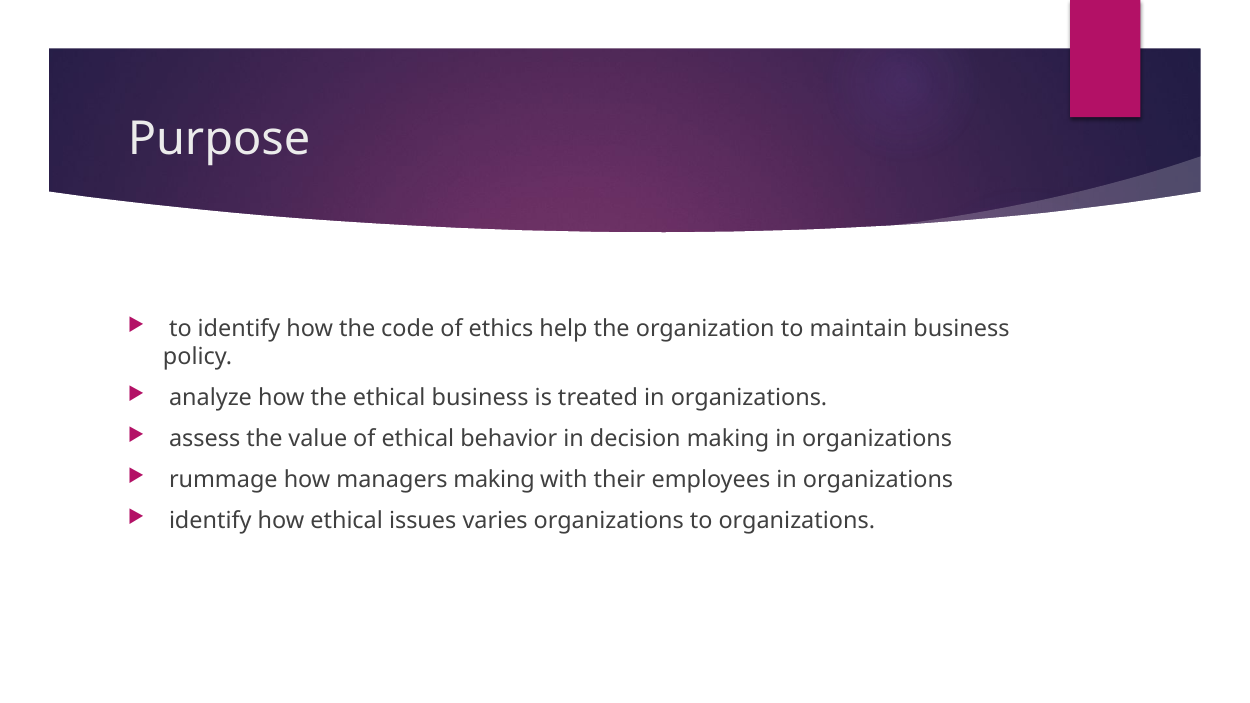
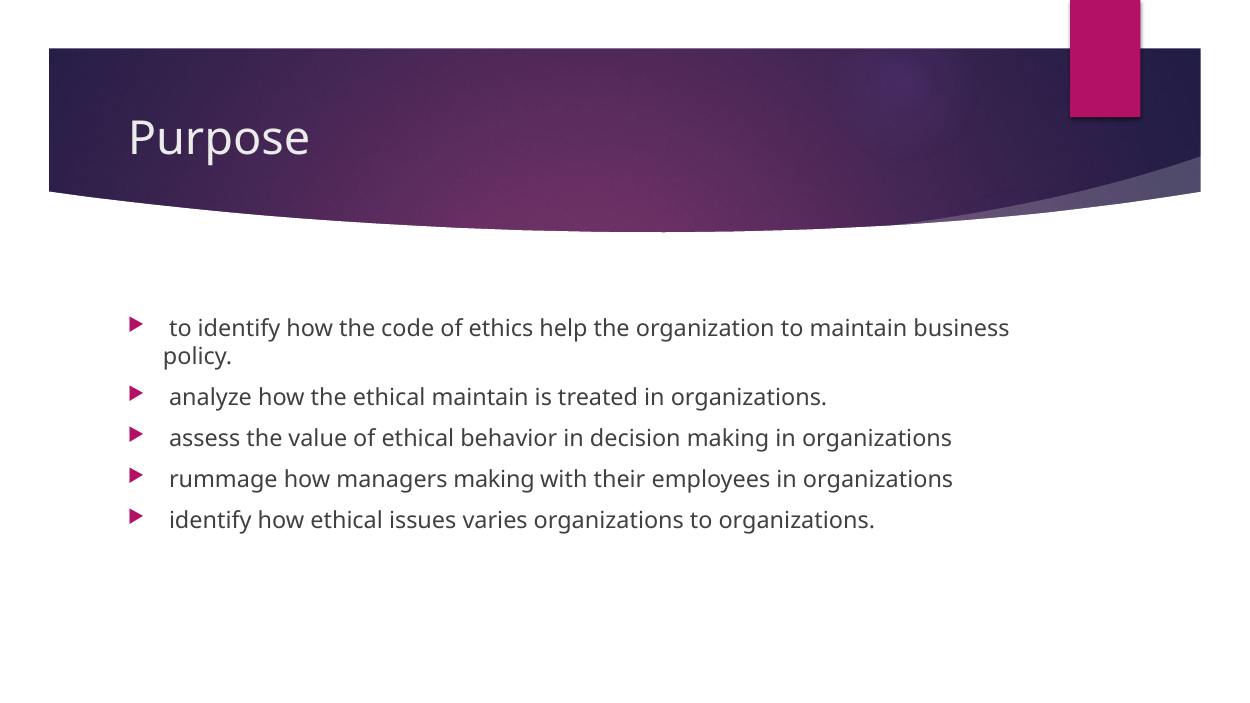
ethical business: business -> maintain (480, 398)
